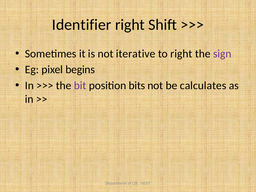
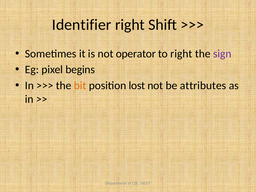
iterative: iterative -> operator (136, 54)
bit colour: purple -> orange (80, 86)
bits: bits -> lost (137, 86)
calculates: calculates -> attributes (203, 86)
